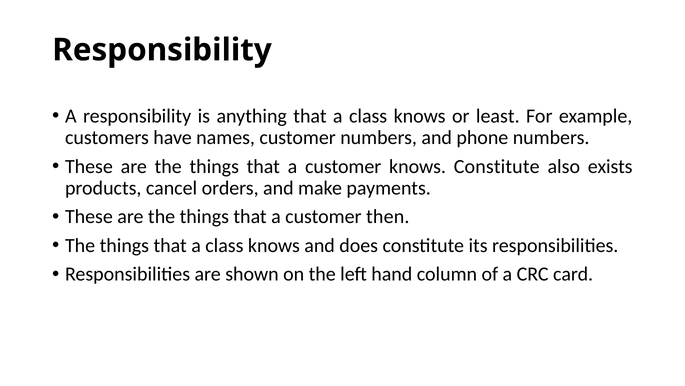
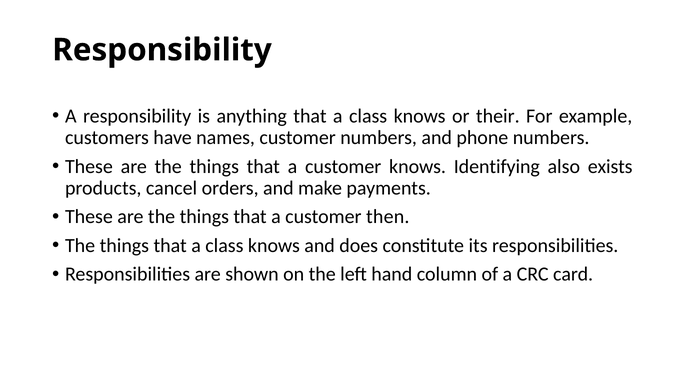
least: least -> their (498, 116)
knows Constitute: Constitute -> Identifying (497, 166)
